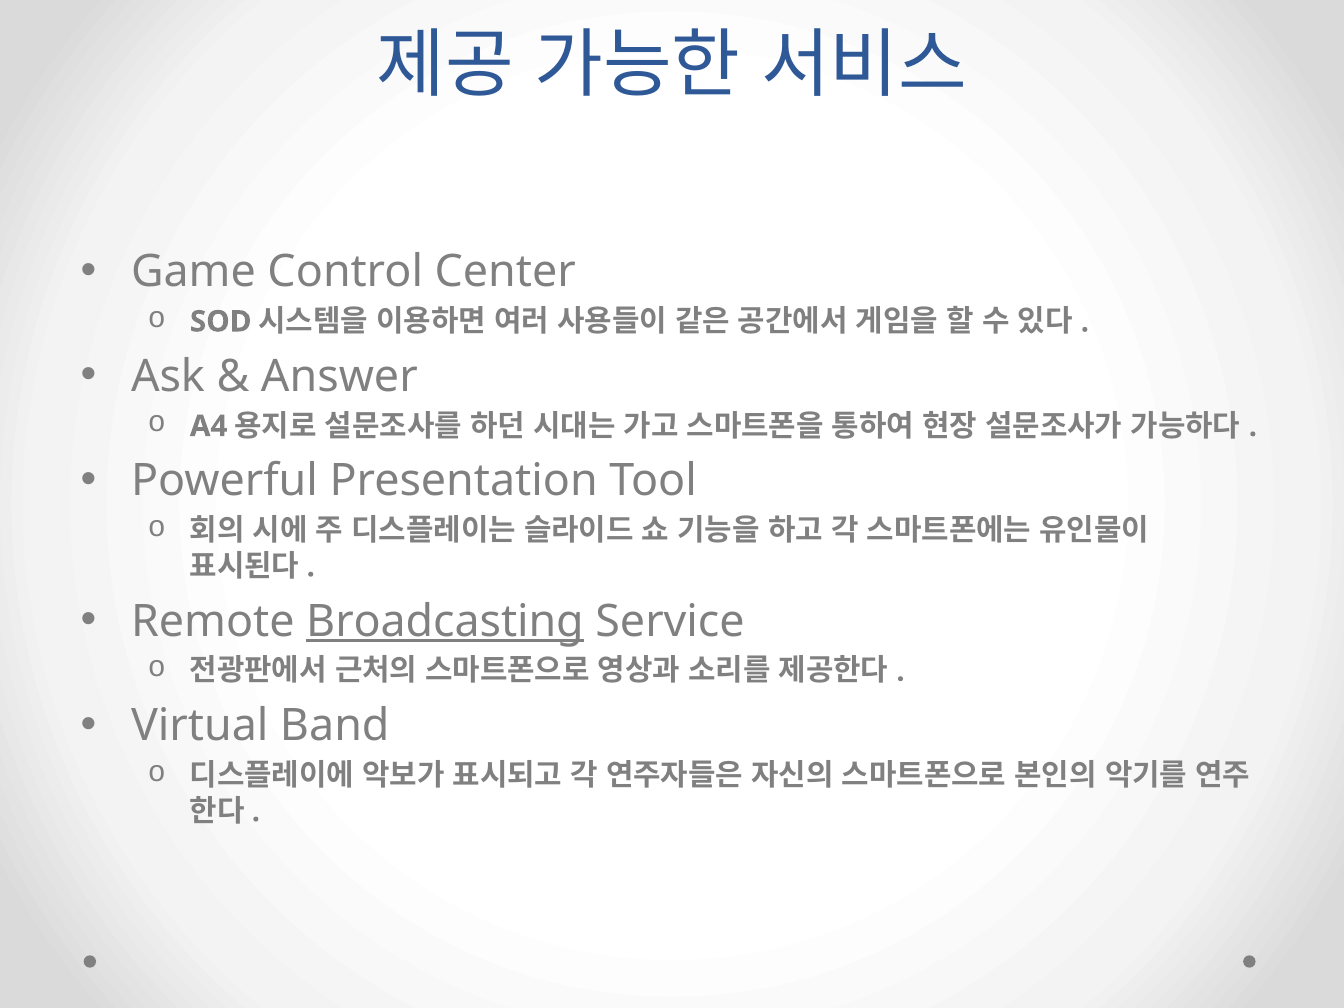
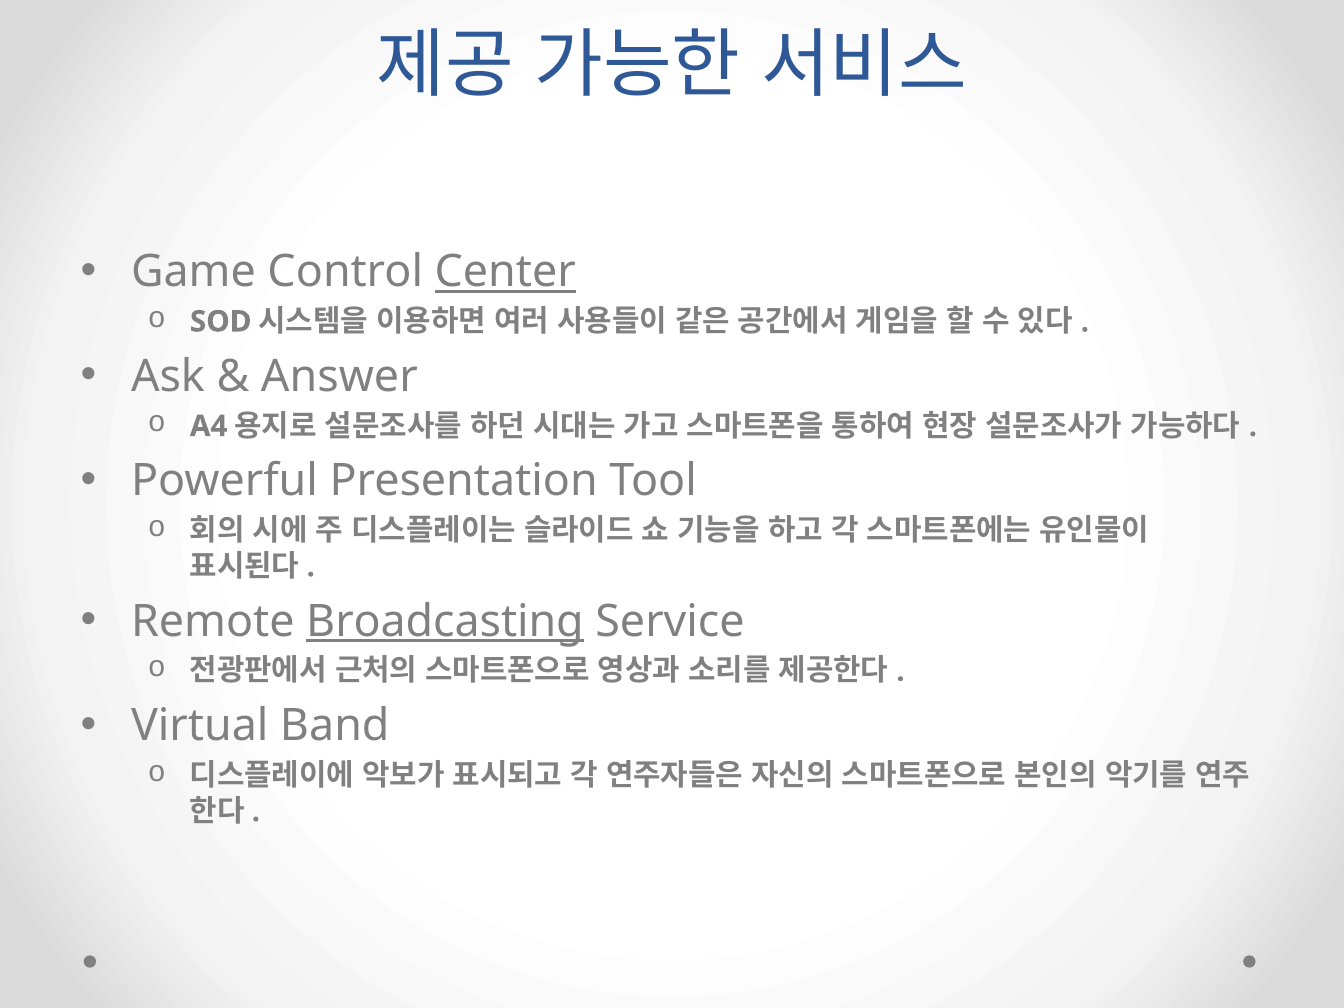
Center underline: none -> present (505, 272)
